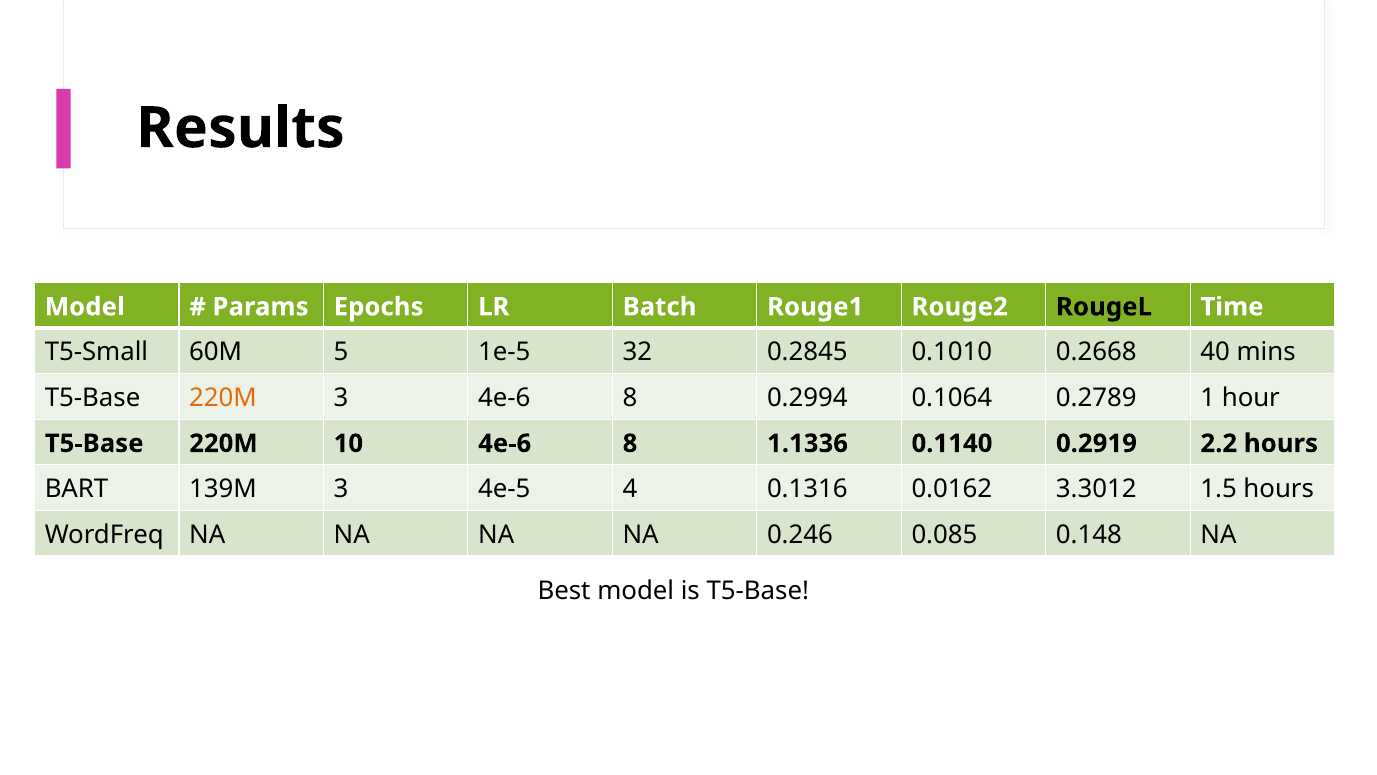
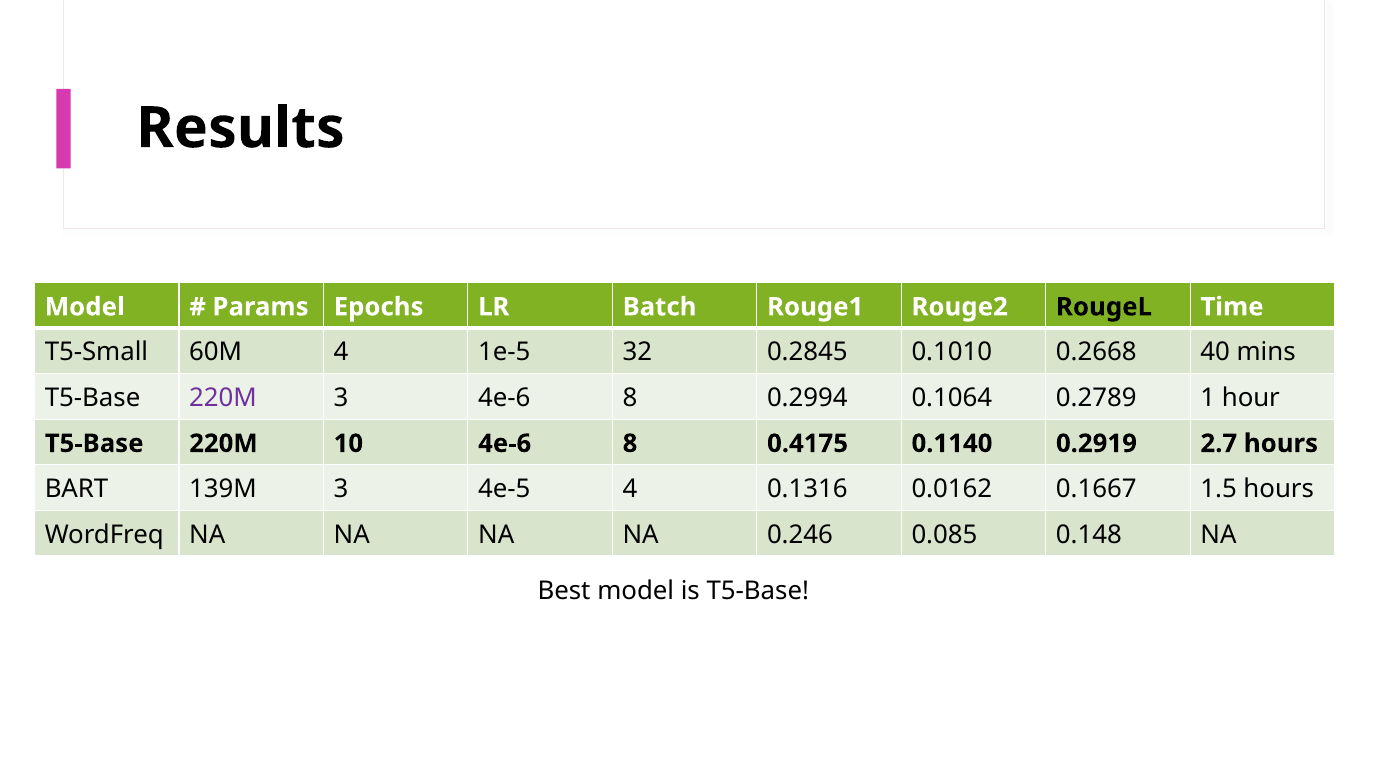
60M 5: 5 -> 4 (341, 352)
220M colour: orange -> purple (223, 398)
1.1336: 1.1336 -> 0.4175 (808, 443)
2.2: 2.2 -> 2.7 (1219, 443)
3.3012: 3.3012 -> 0.1667 (1096, 489)
